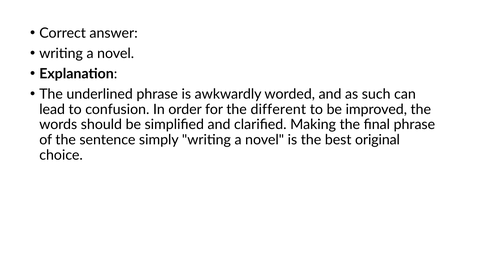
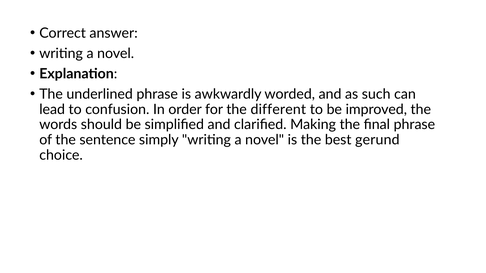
original: original -> gerund (377, 140)
